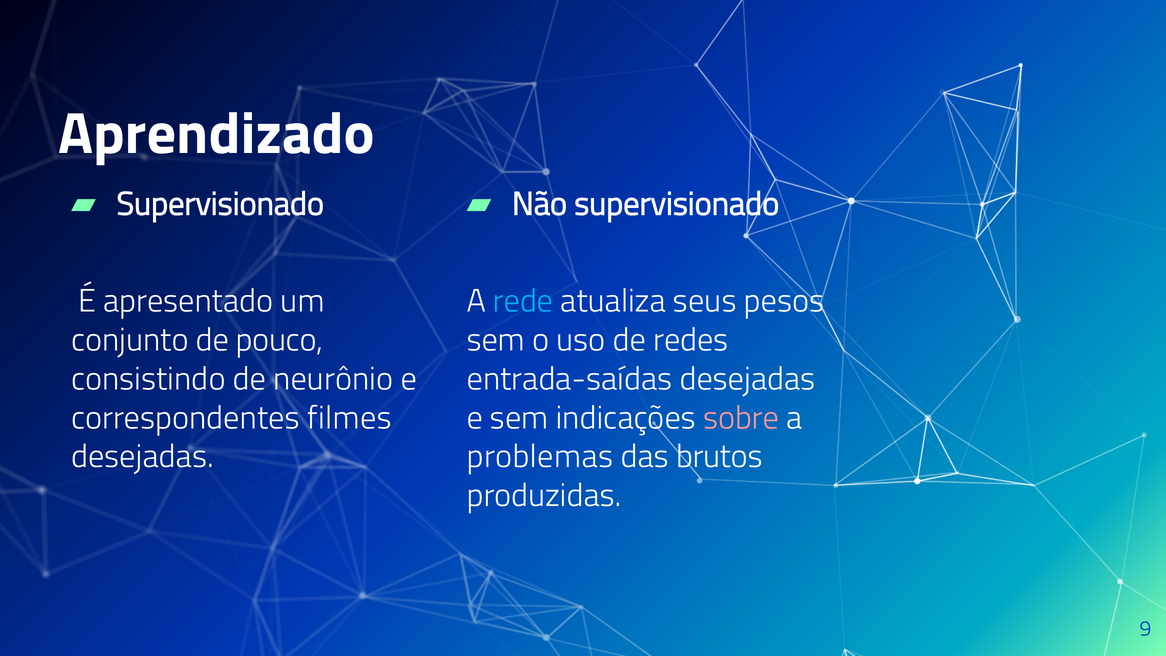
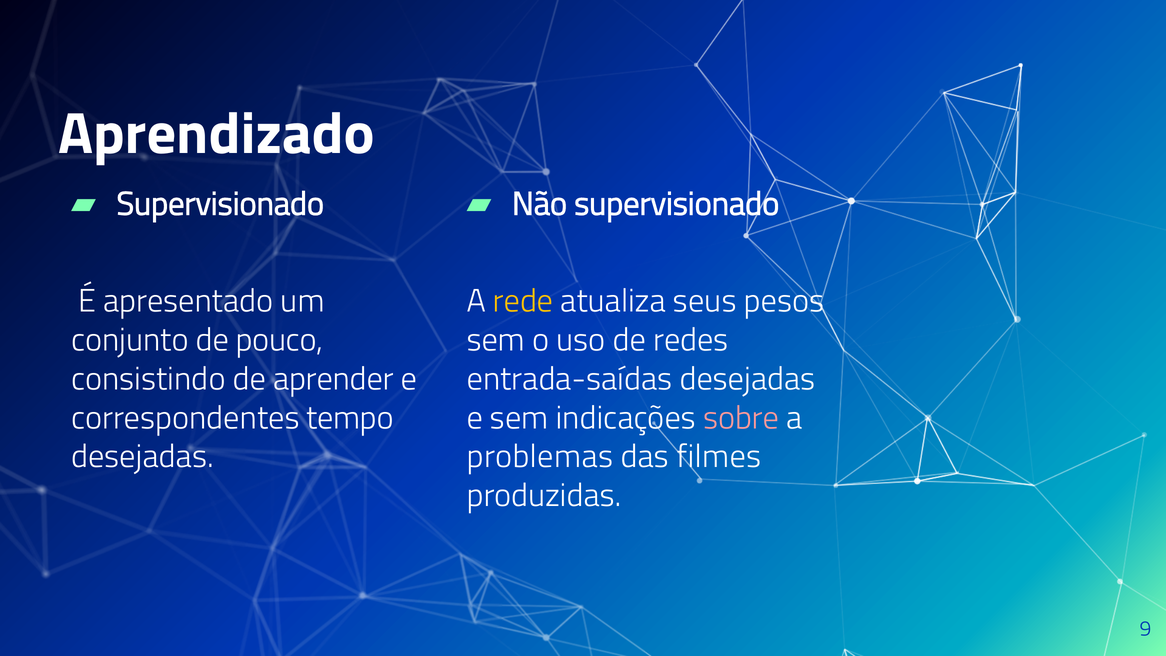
rede colour: light blue -> yellow (523, 301)
neurônio: neurônio -> aprender (333, 379)
filmes: filmes -> tempo (350, 418)
brutos: brutos -> filmes (719, 457)
